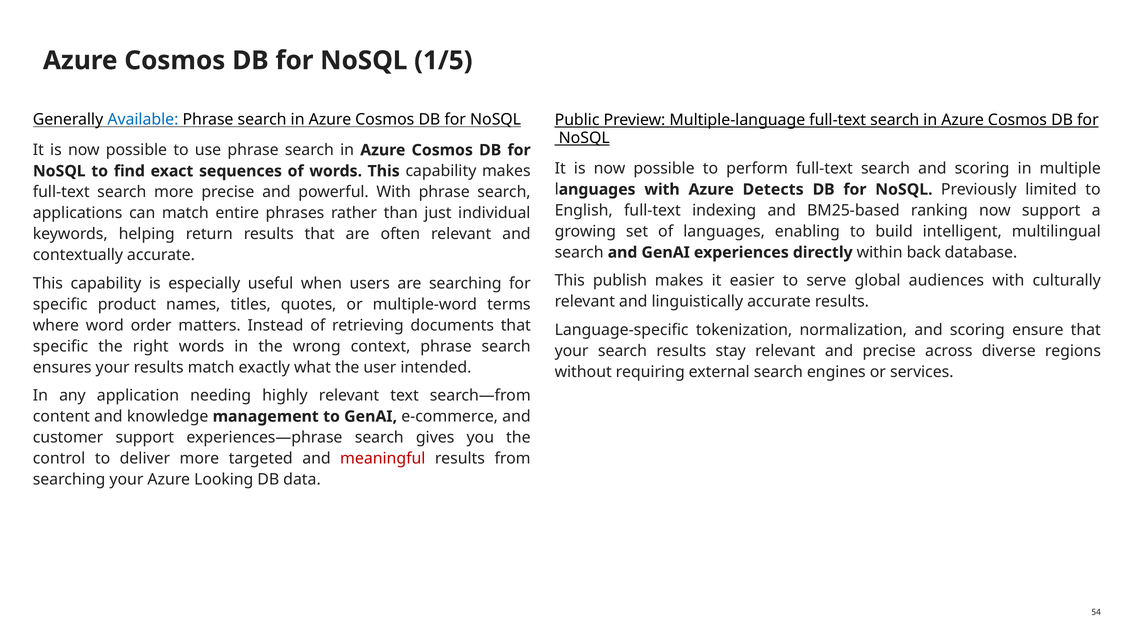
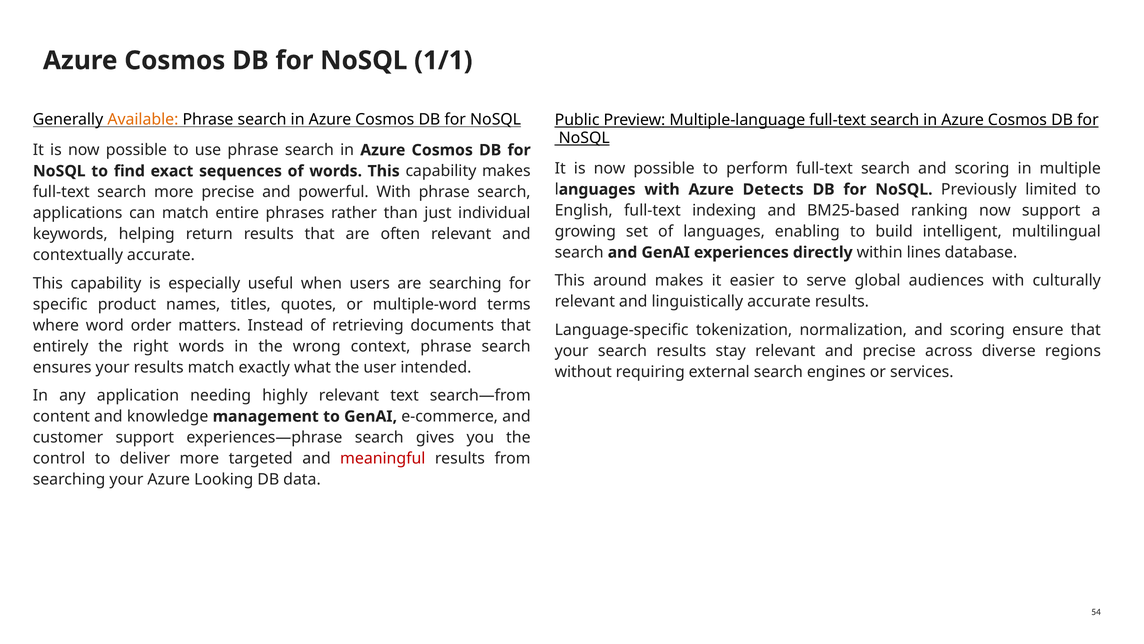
1/5: 1/5 -> 1/1 (443, 60)
Available colour: blue -> orange (143, 119)
back: back -> lines (924, 252)
publish: publish -> around (620, 280)
specific: specific -> entirely (61, 346)
